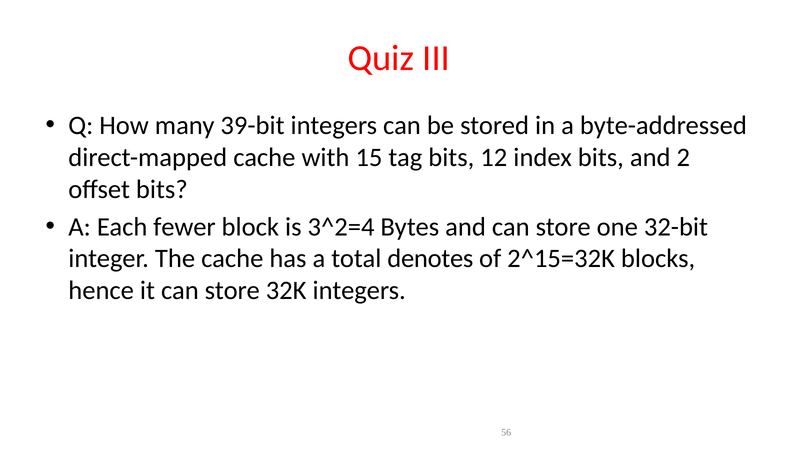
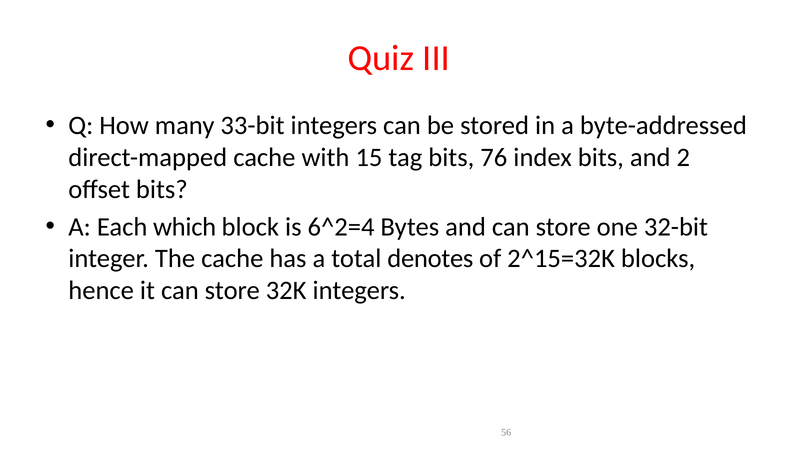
39-bit: 39-bit -> 33-bit (253, 126)
12: 12 -> 76 (494, 157)
fewer: fewer -> which (185, 227)
3^2=4: 3^2=4 -> 6^2=4 (341, 227)
